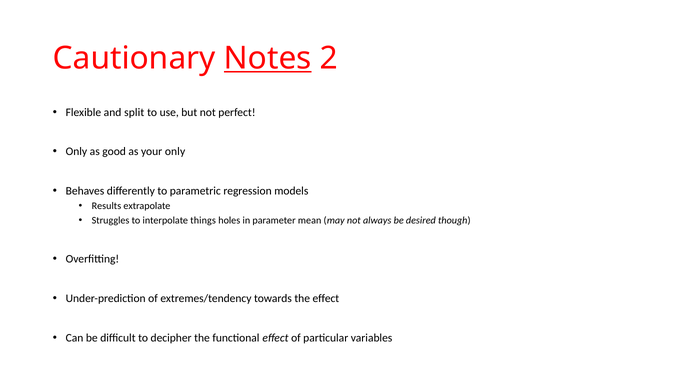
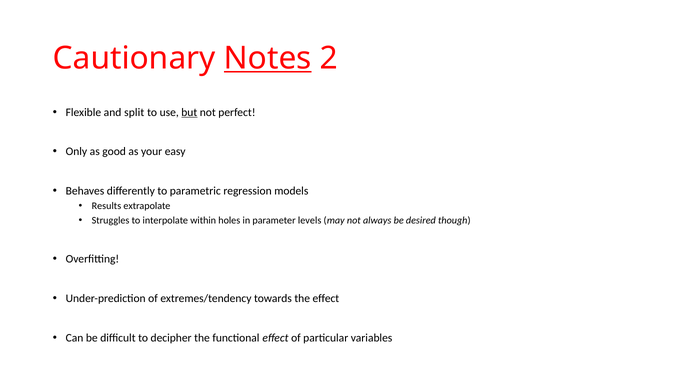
but underline: none -> present (189, 112)
your only: only -> easy (175, 152)
things: things -> within (203, 221)
mean: mean -> levels (310, 221)
